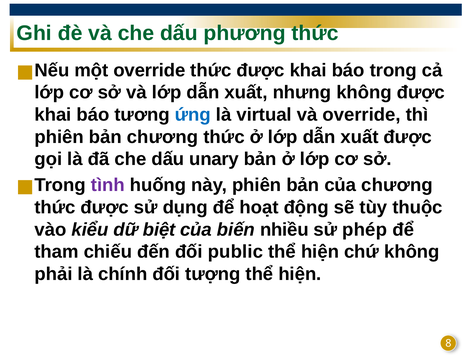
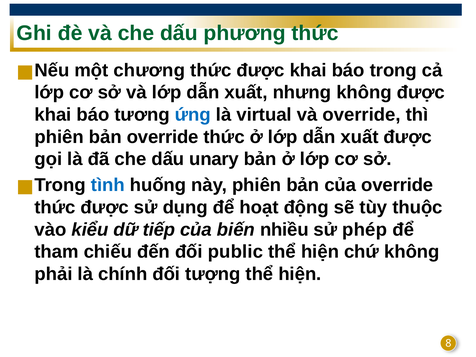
một override: override -> chương (149, 70)
bản chương: chương -> override (163, 137)
tình colour: purple -> blue (108, 185)
của chương: chương -> override (397, 185)
biệt: biệt -> tiếp (159, 230)
